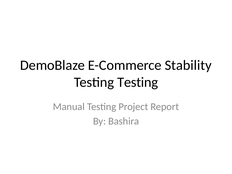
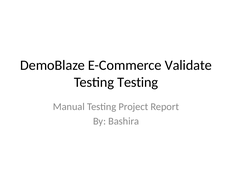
Stability: Stability -> Validate (188, 65)
